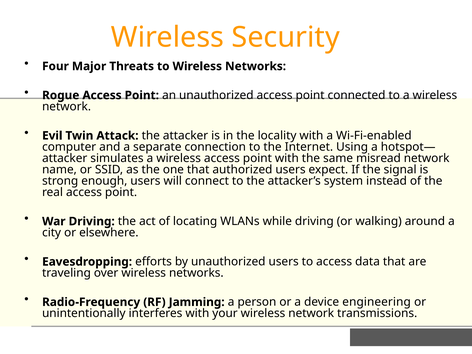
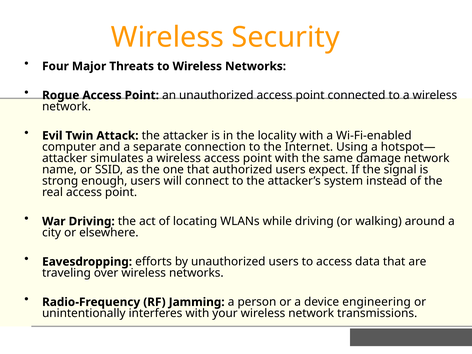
misread: misread -> damage (378, 158)
